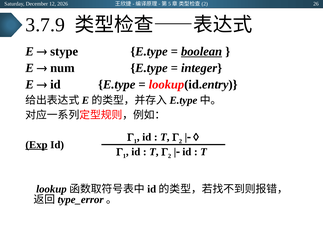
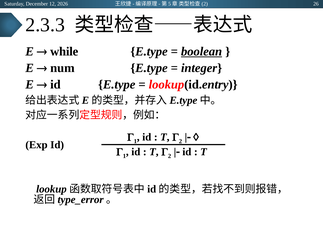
3.7.9: 3.7.9 -> 2.3.3 (45, 25)
stype: stype -> while (64, 52)
Exp underline: present -> none (37, 145)
